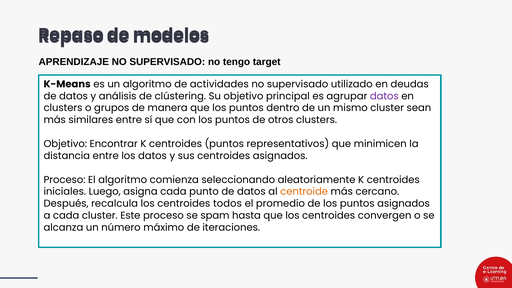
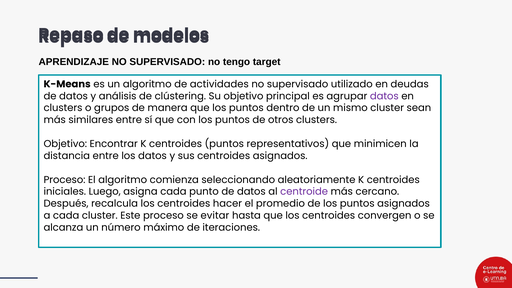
centroide colour: orange -> purple (304, 192)
todos: todos -> hacer (227, 204)
spam: spam -> evitar (215, 216)
